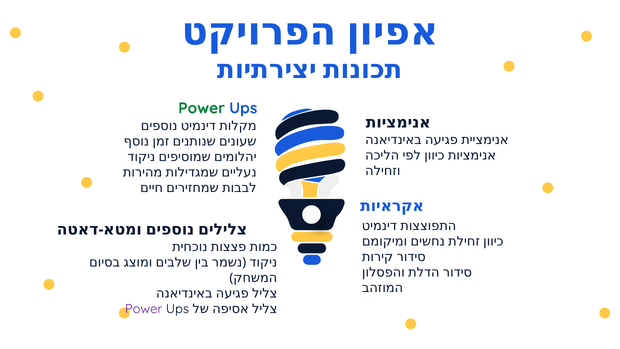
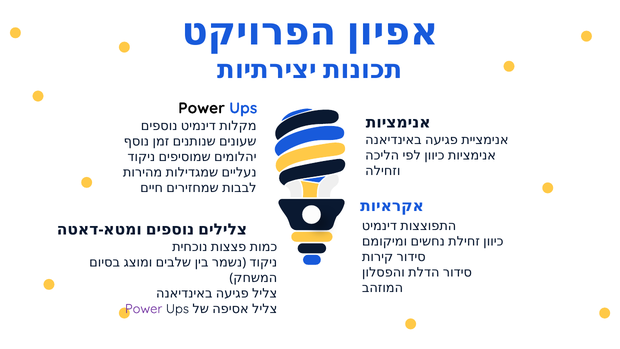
Power colour: green -> black (202, 108)
